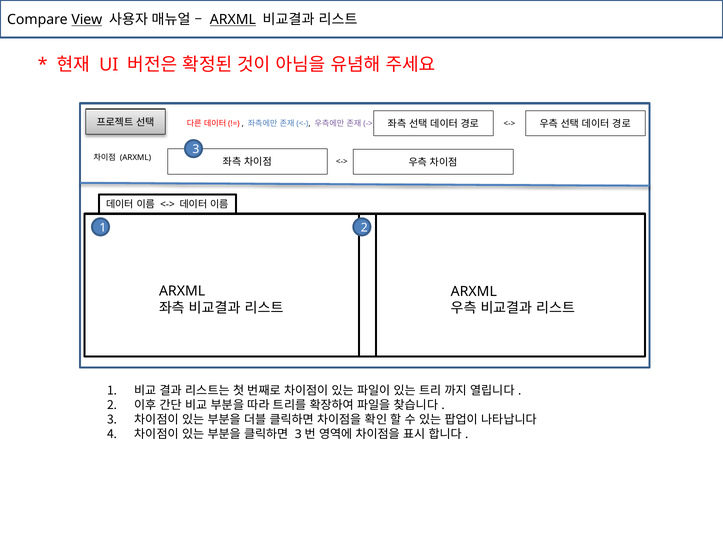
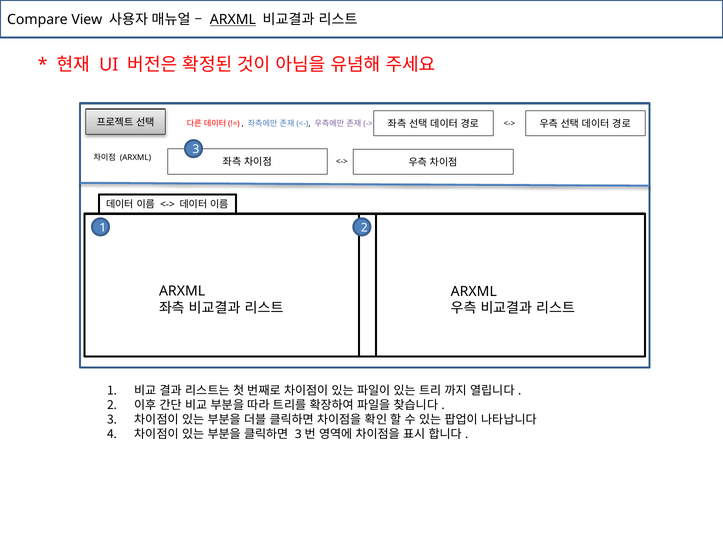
View underline: present -> none (87, 20)
